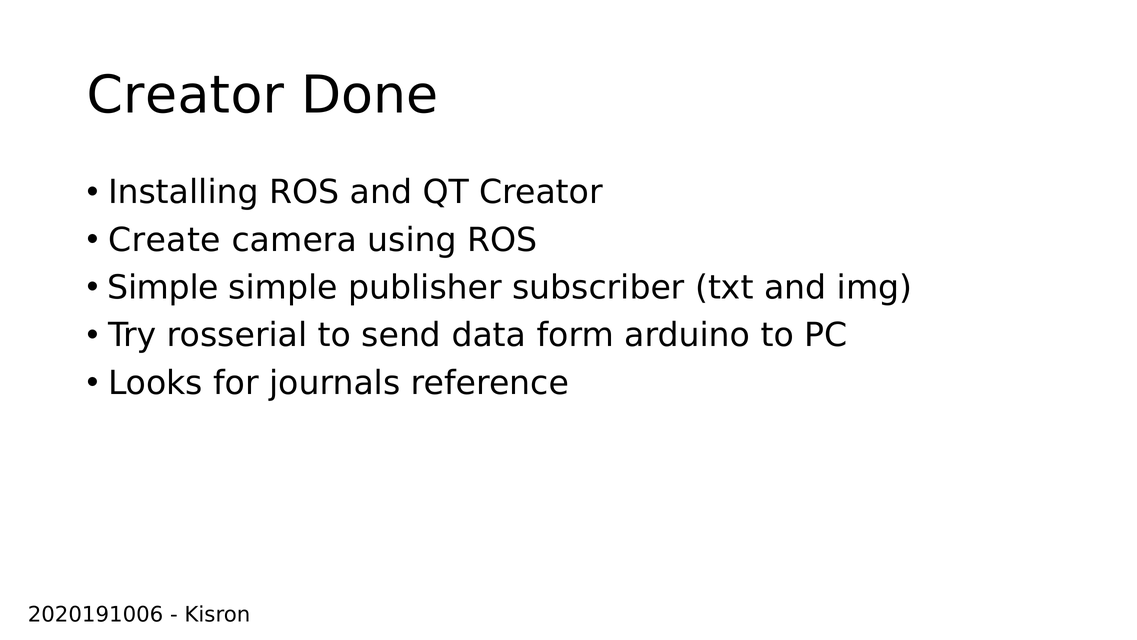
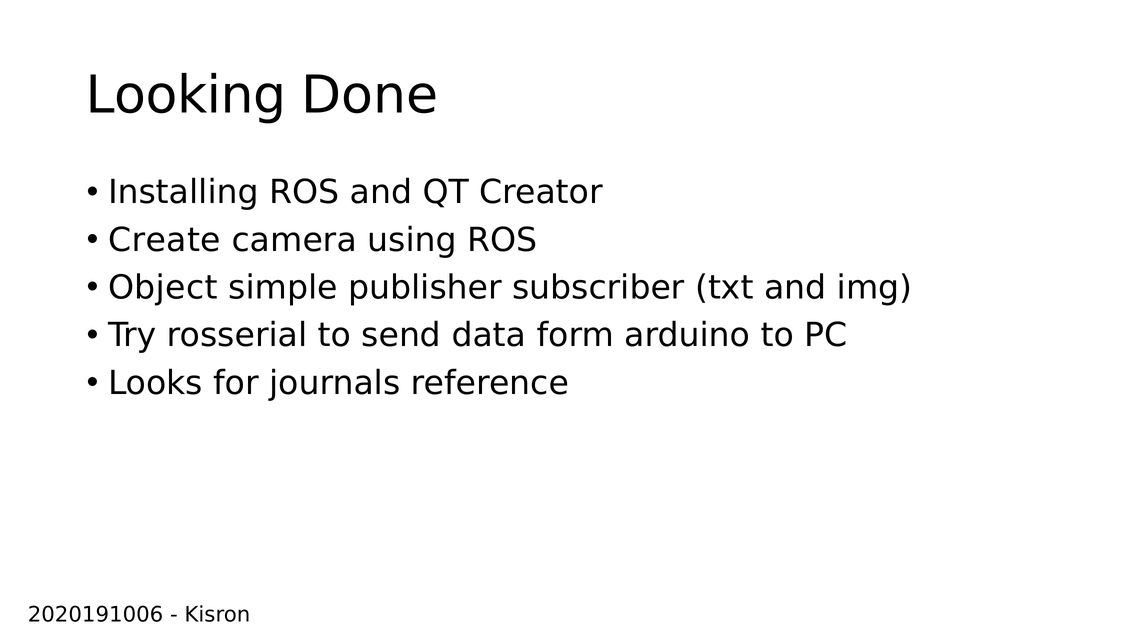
Creator: Creator -> Looking (186, 96)
Simple: Simple -> Object (163, 288)
